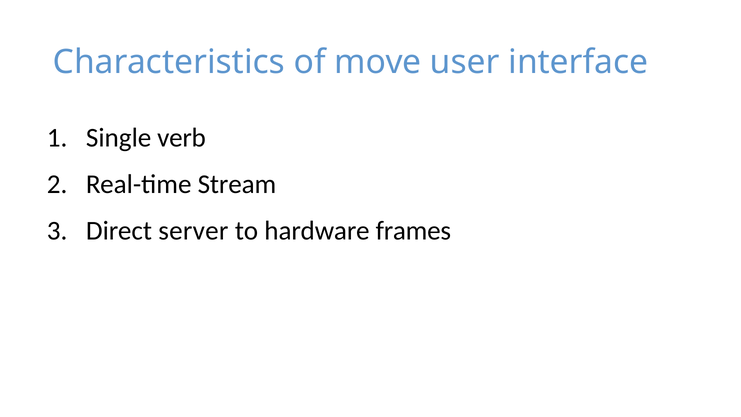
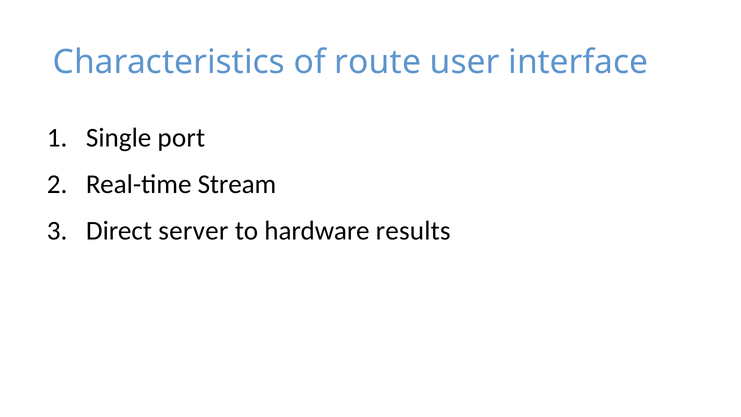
move: move -> route (378, 62)
verb: verb -> port (181, 138)
frames: frames -> results (413, 231)
